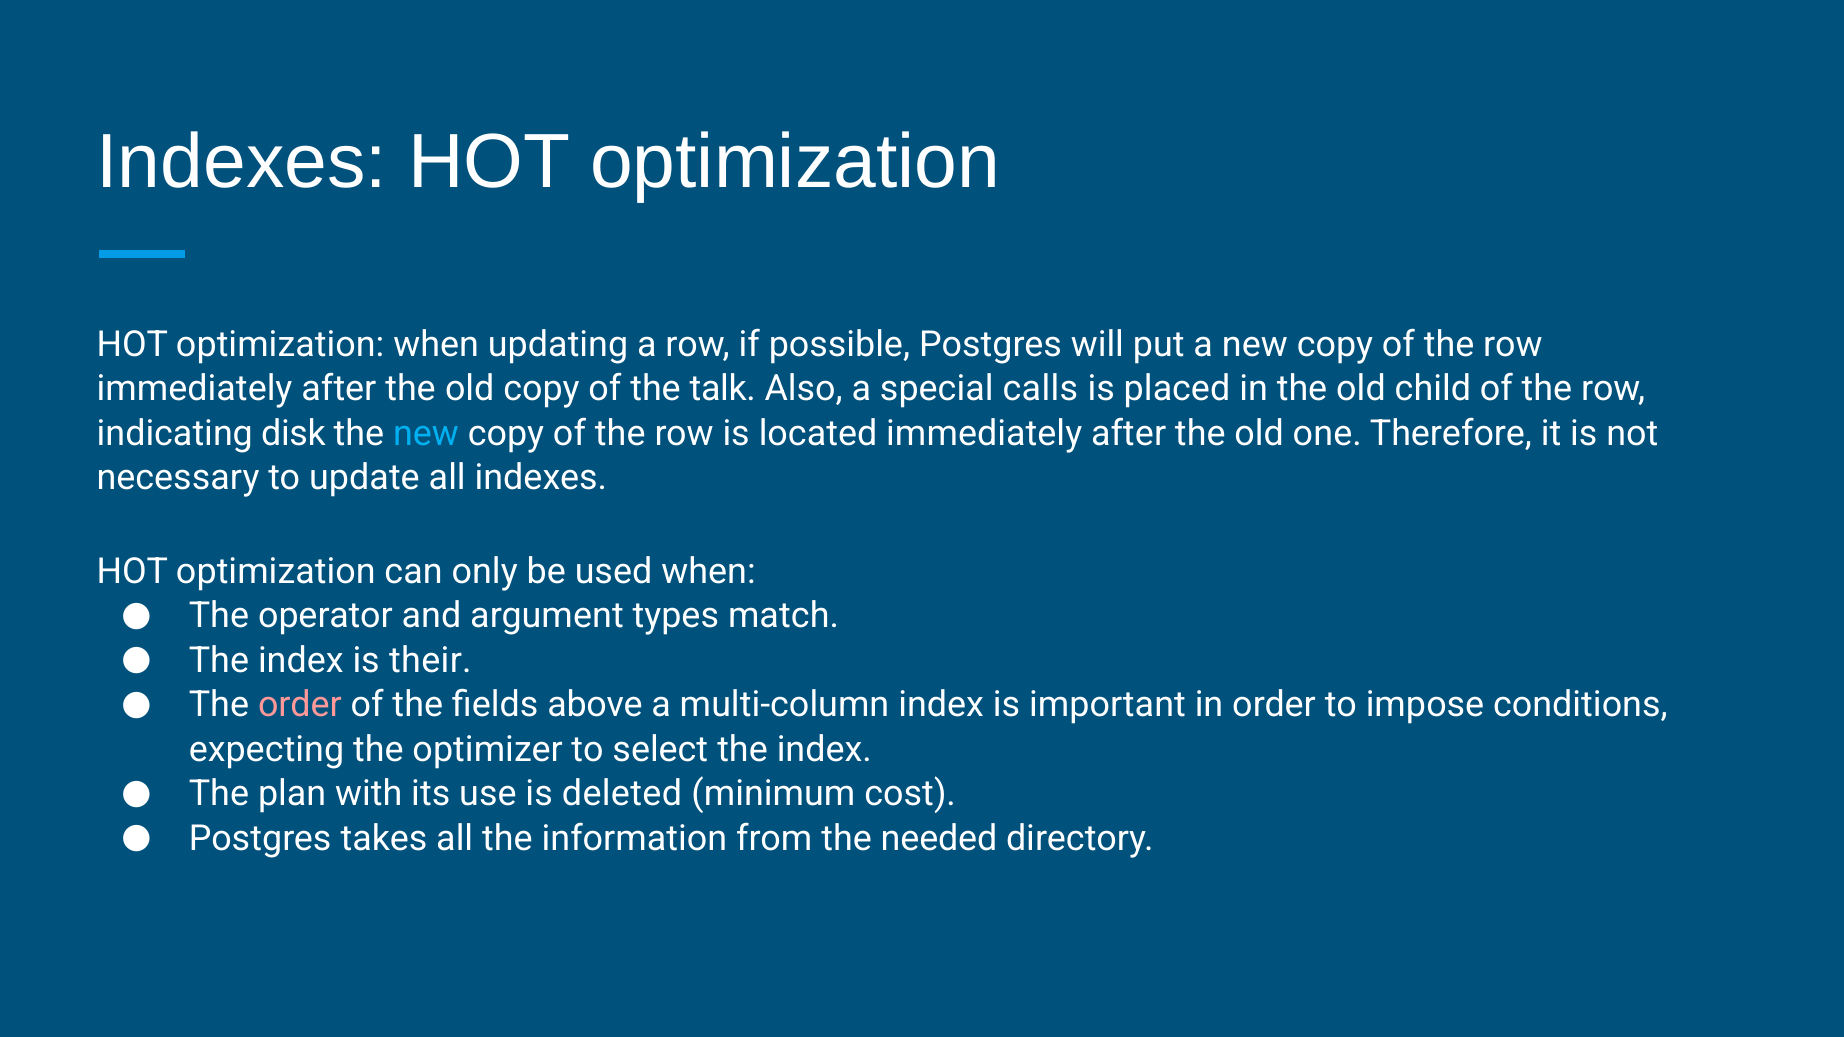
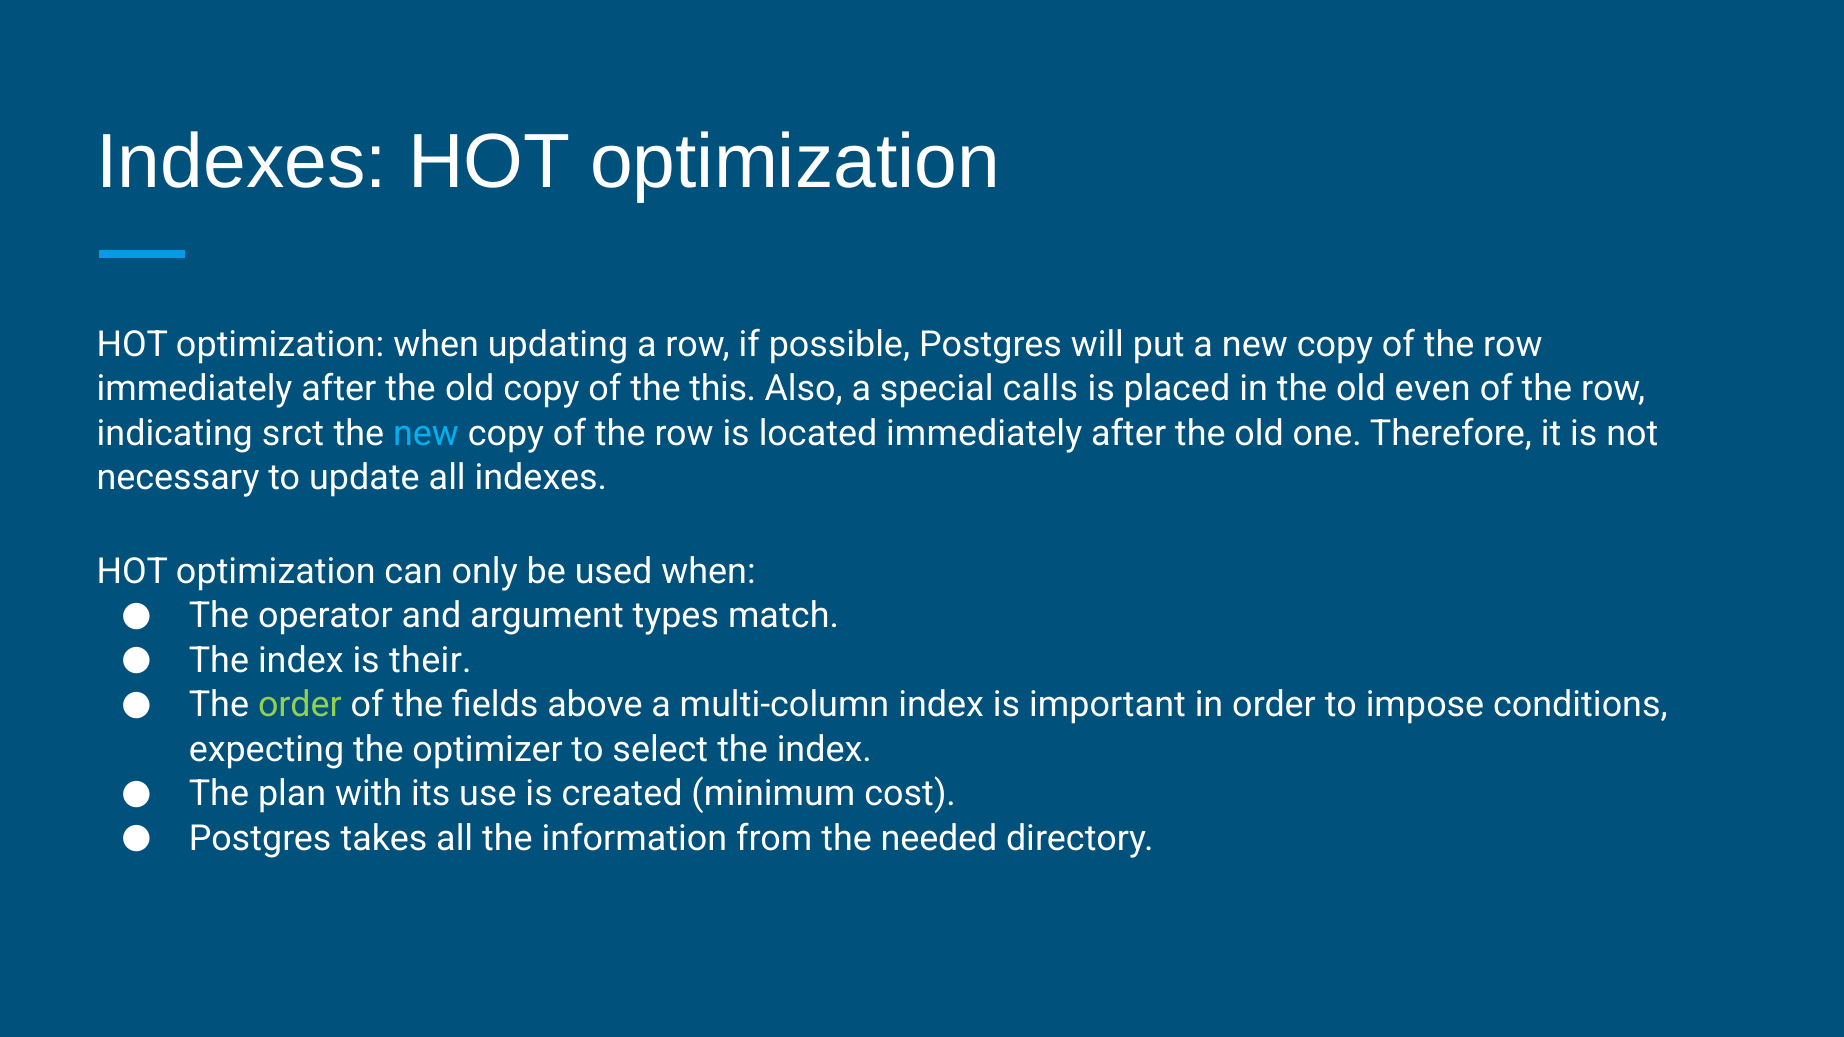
talk: talk -> this (723, 389)
child: child -> even (1433, 389)
disk: disk -> srct (293, 433)
order colour: pink -> light green (300, 705)
deleted: deleted -> created (622, 794)
